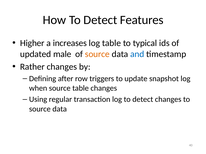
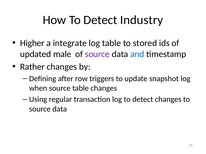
Features: Features -> Industry (142, 20)
increases: increases -> integrate (70, 43)
typical: typical -> stored (145, 43)
source colour: orange -> purple (97, 54)
